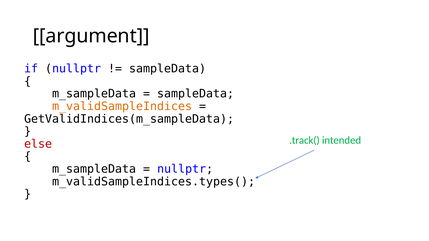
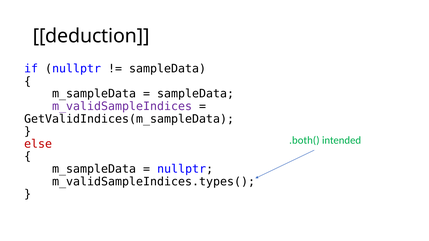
argument: argument -> deduction (91, 36)
m_validSampleIndices colour: orange -> purple (122, 106)
.track(: .track( -> .both( (304, 140)
